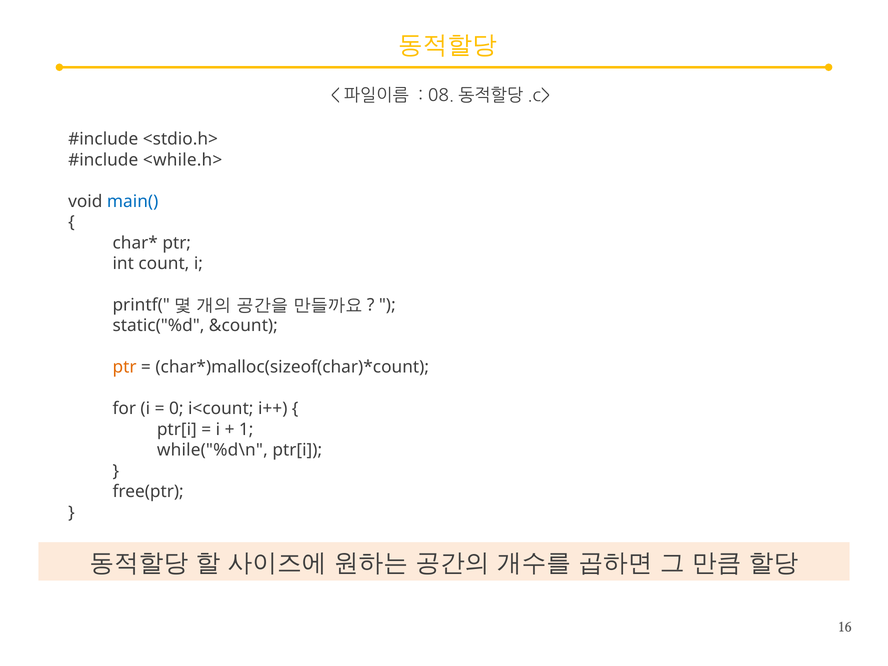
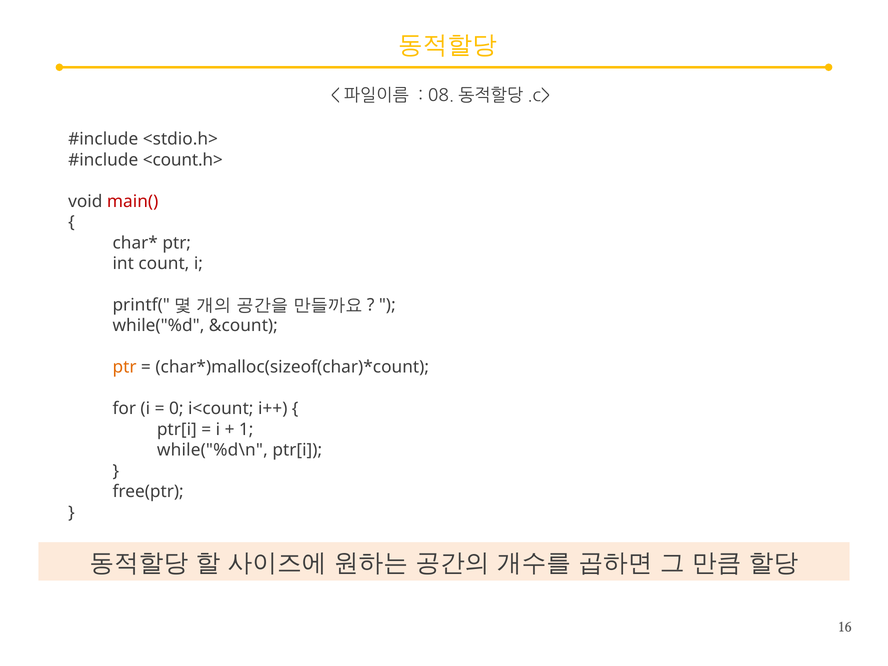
<while.h>: <while.h> -> <count.h> (183, 160)
main( colour: blue -> red (133, 201)
static("%d: static("%d -> while("%d (158, 326)
